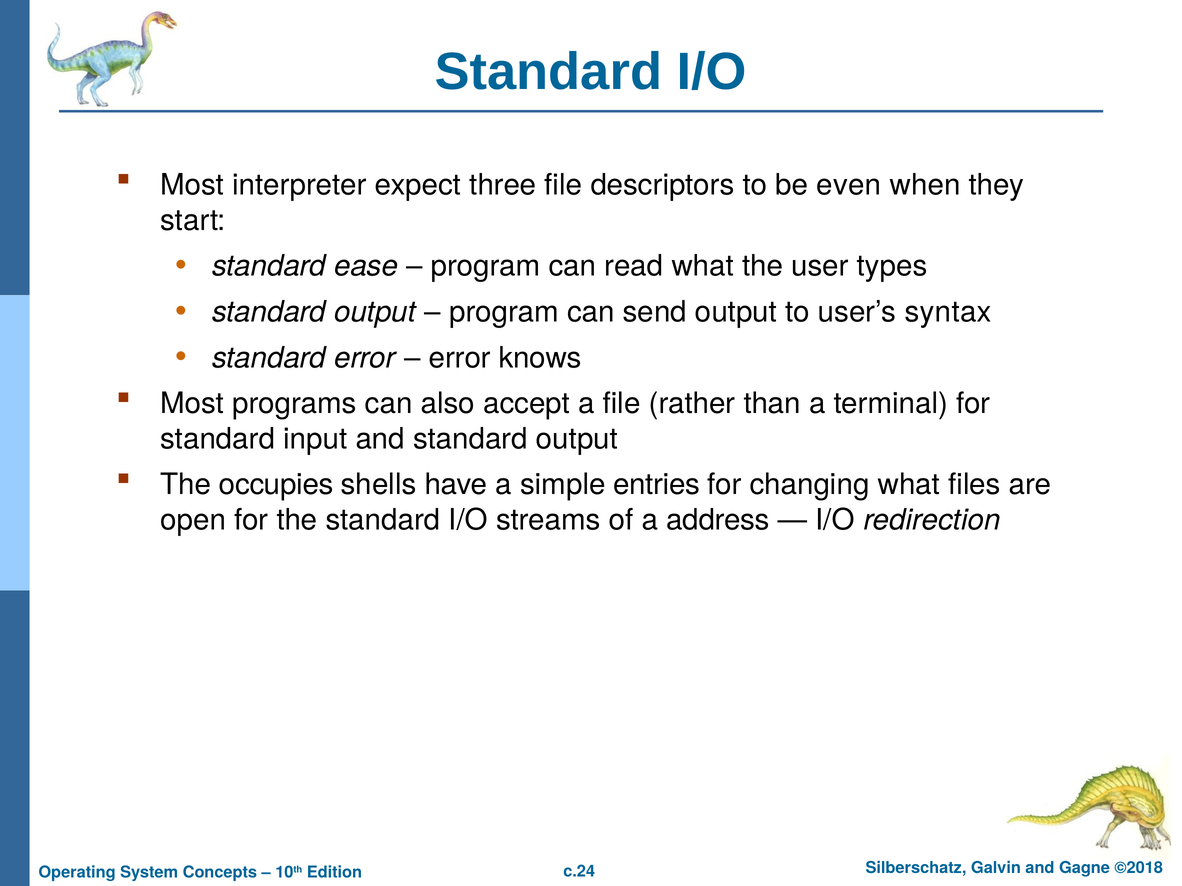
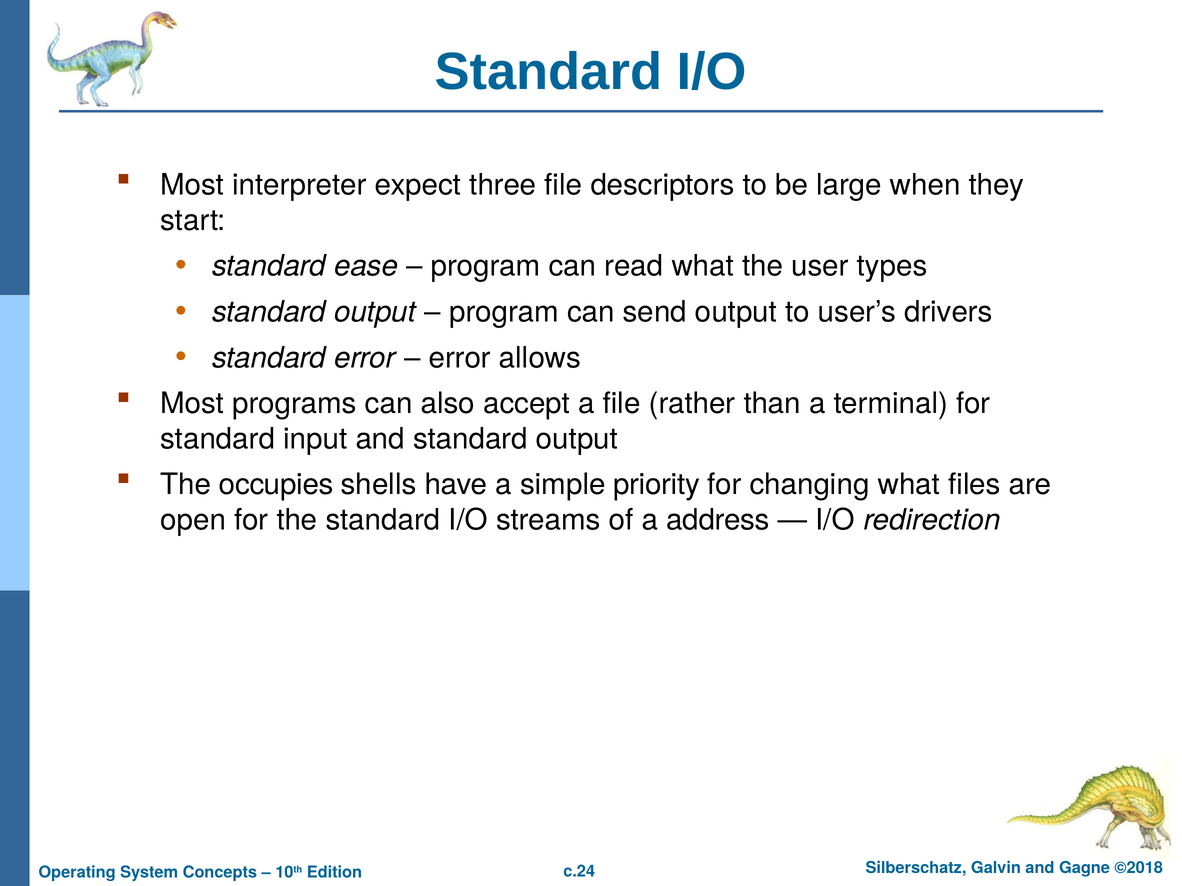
even: even -> large (849, 185)
syntax: syntax -> drivers (948, 312)
knows: knows -> allows (540, 358)
entries: entries -> priority (657, 485)
